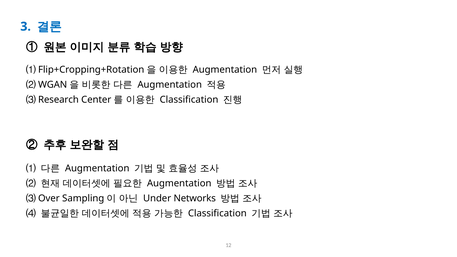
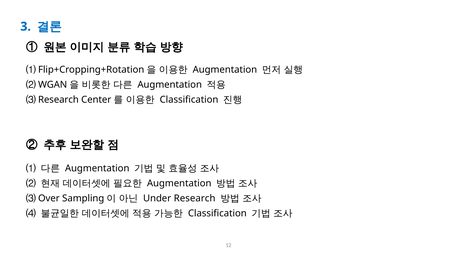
Under Networks: Networks -> Research (195, 198)
